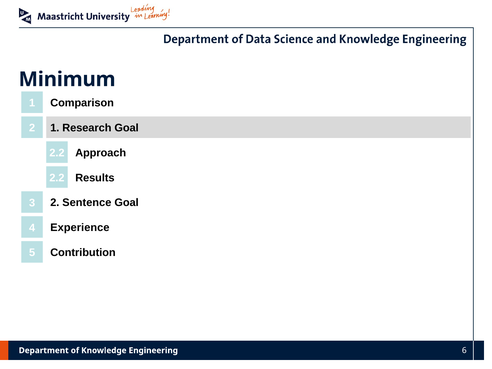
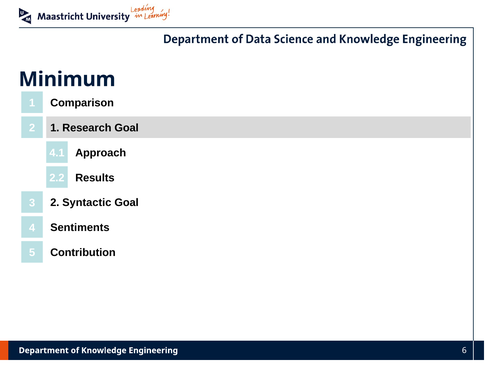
2.2: 2.2 -> 4.1 (57, 153)
Sentence: Sentence -> Syntactic (87, 203)
Experience: Experience -> Sentiments (80, 228)
